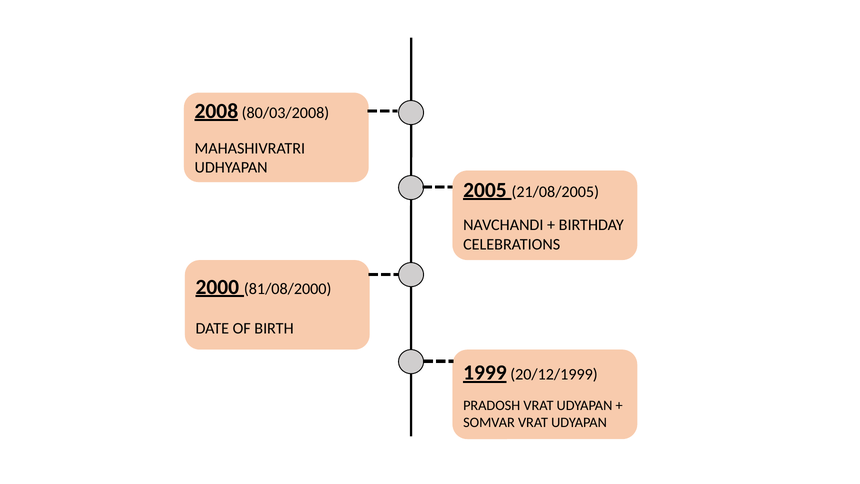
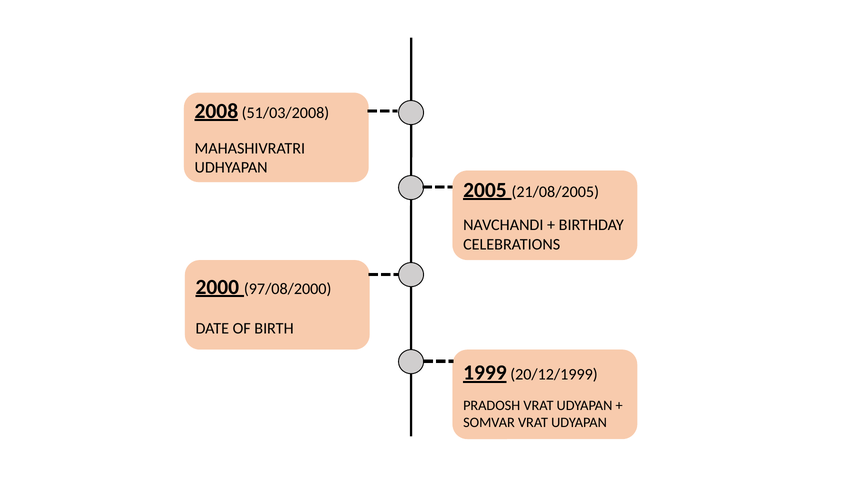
80/03/2008: 80/03/2008 -> 51/03/2008 (285, 113)
81/08/2000: 81/08/2000 -> 97/08/2000 (288, 289)
